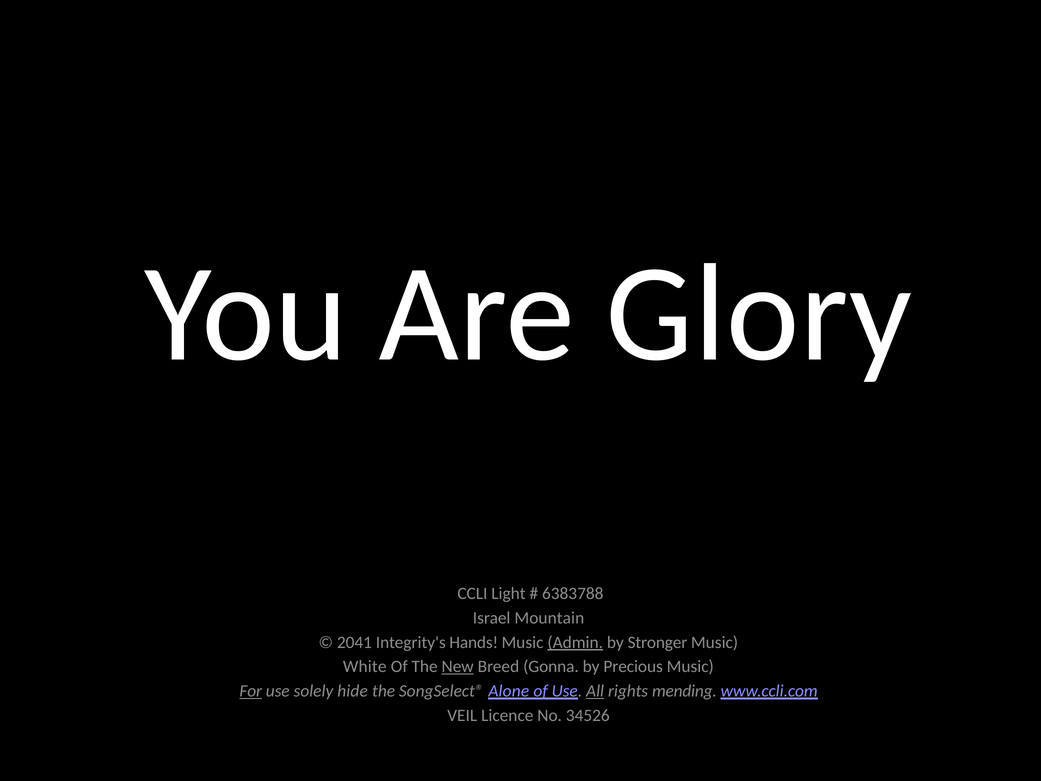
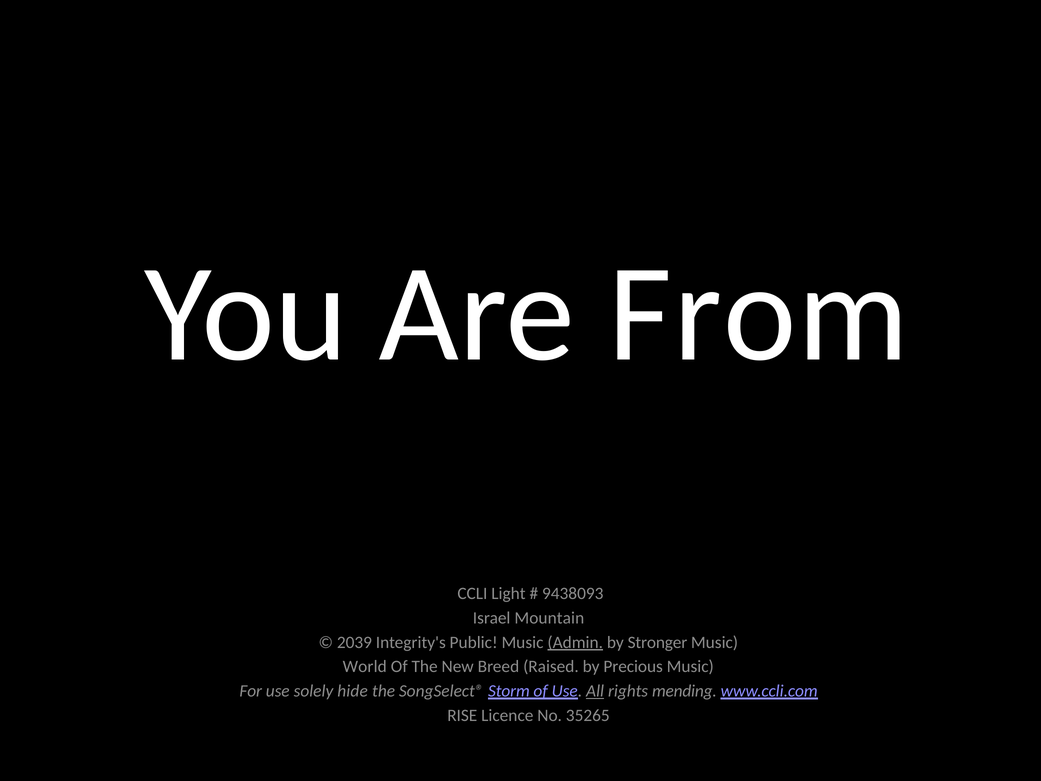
Glory: Glory -> From (759, 314)
6383788: 6383788 -> 9438093 (573, 593)
2041: 2041 -> 2039 (354, 642)
Hands: Hands -> Public (474, 642)
White: White -> World (365, 666)
New underline: present -> none (458, 666)
Gonna: Gonna -> Raised (551, 666)
For underline: present -> none (251, 691)
Alone: Alone -> Storm (509, 691)
VEIL: VEIL -> RISE (462, 715)
34526: 34526 -> 35265 (588, 715)
